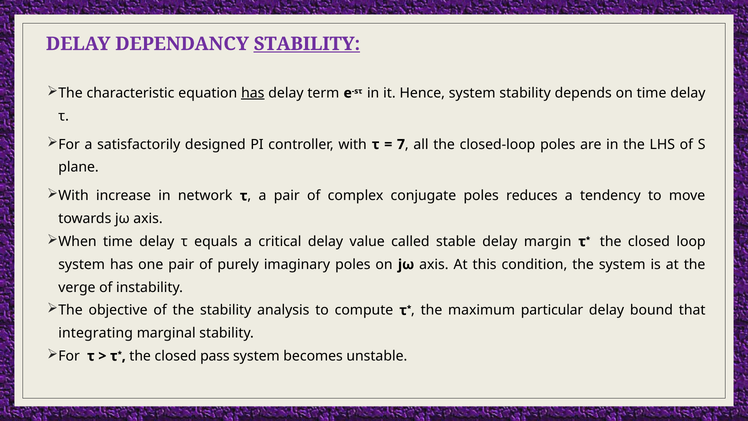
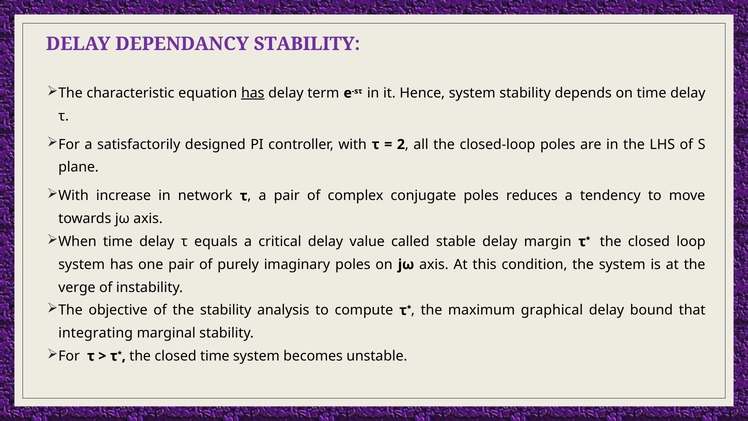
STABILITY underline: present -> none (307, 44)
7: 7 -> 2 (401, 144)
particular: particular -> graphical (552, 310)
closed pass: pass -> time (215, 356)
